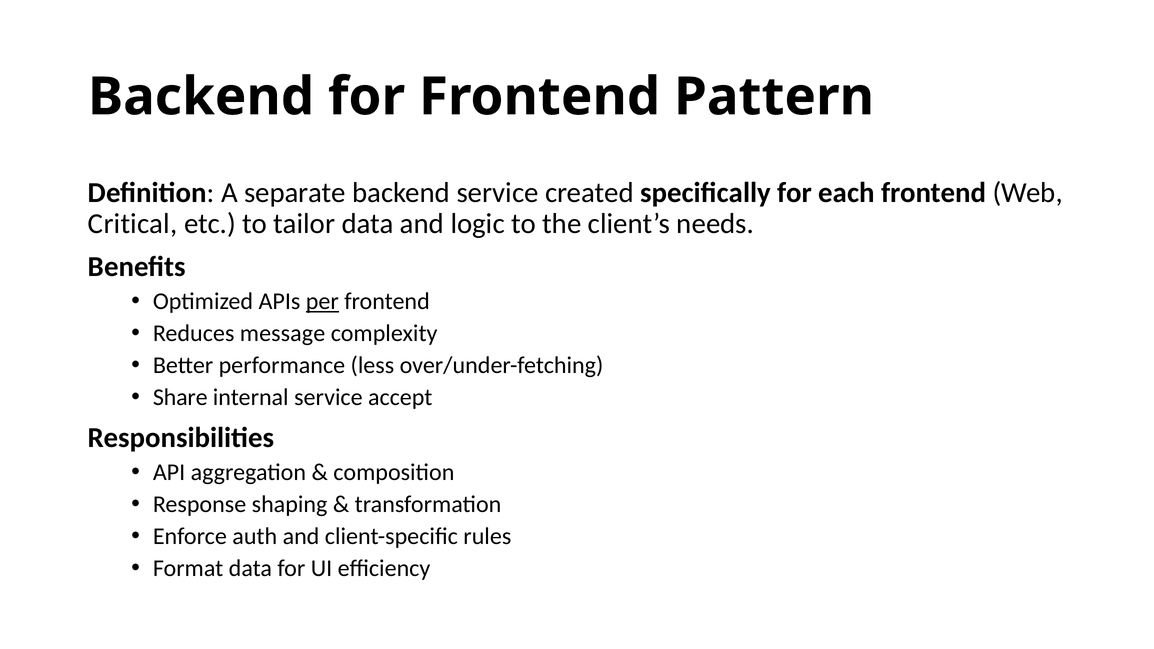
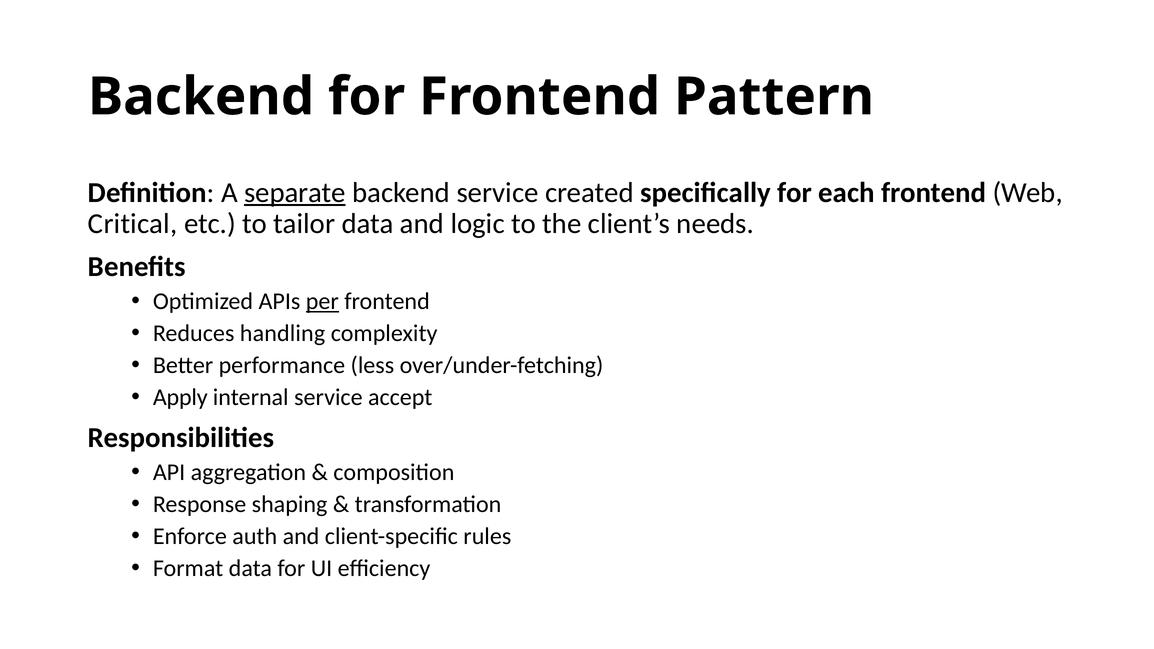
separate underline: none -> present (295, 193)
message: message -> handling (283, 333)
Share: Share -> Apply (180, 397)
